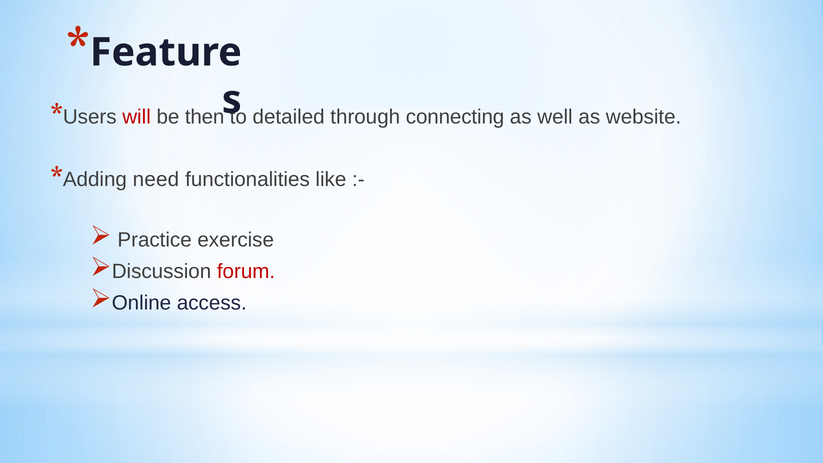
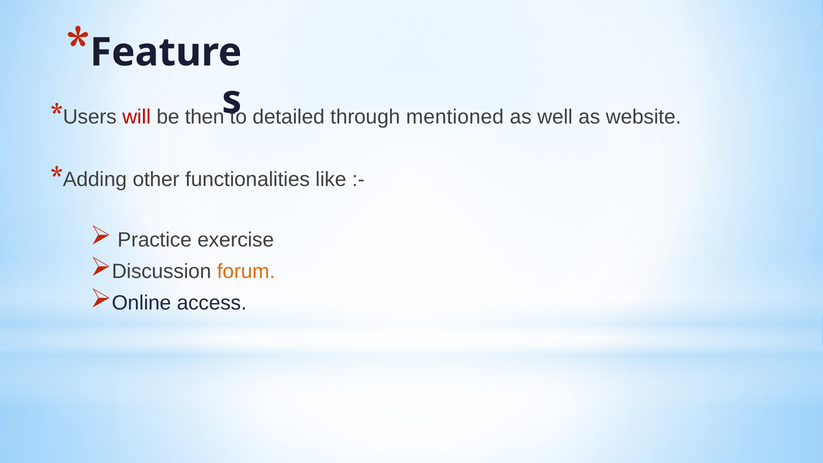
connecting: connecting -> mentioned (455, 117)
need: need -> other (156, 180)
forum colour: red -> orange (246, 271)
